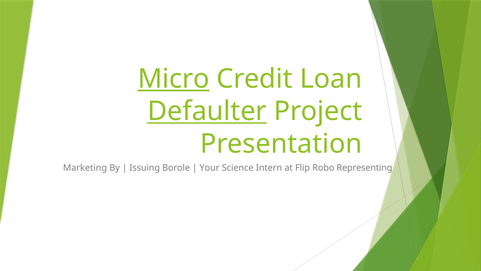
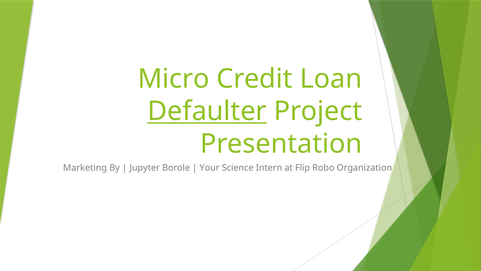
Micro underline: present -> none (174, 79)
Issuing: Issuing -> Jupyter (145, 168)
Representing: Representing -> Organization (364, 168)
